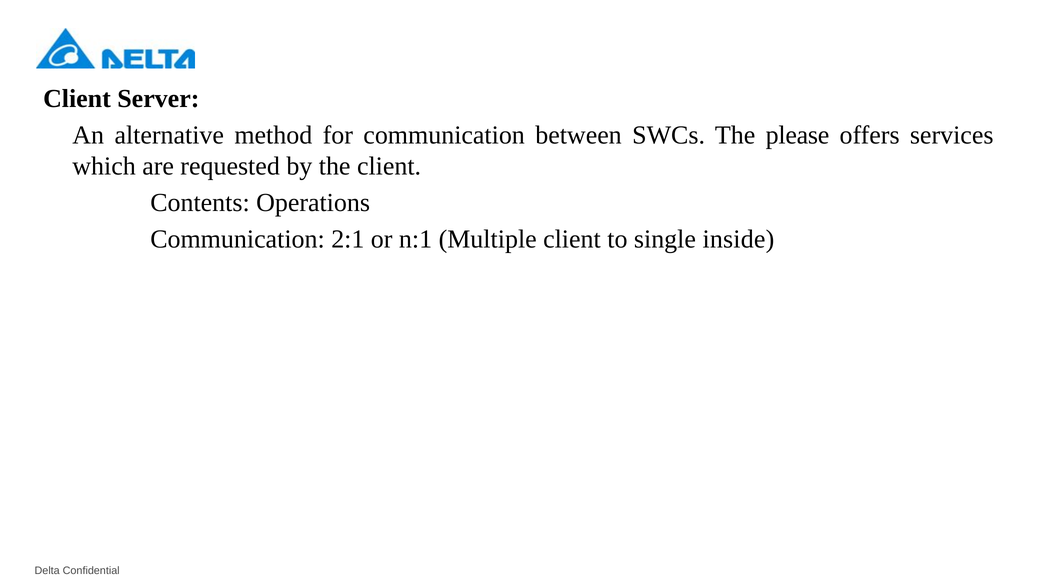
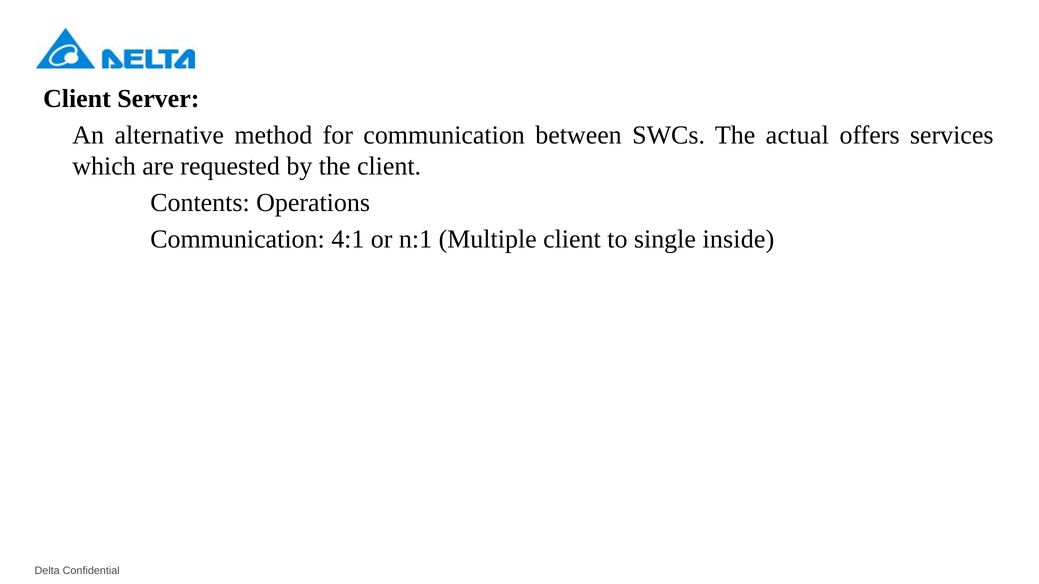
please: please -> actual (797, 135)
2:1: 2:1 -> 4:1 (348, 239)
